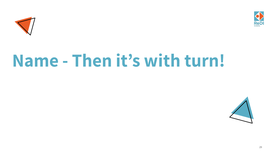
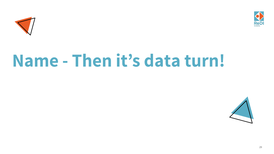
with: with -> data (162, 61)
